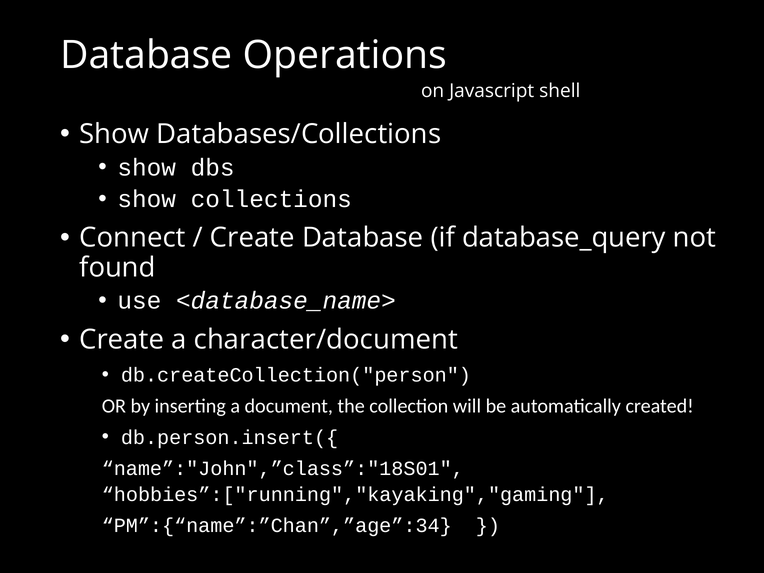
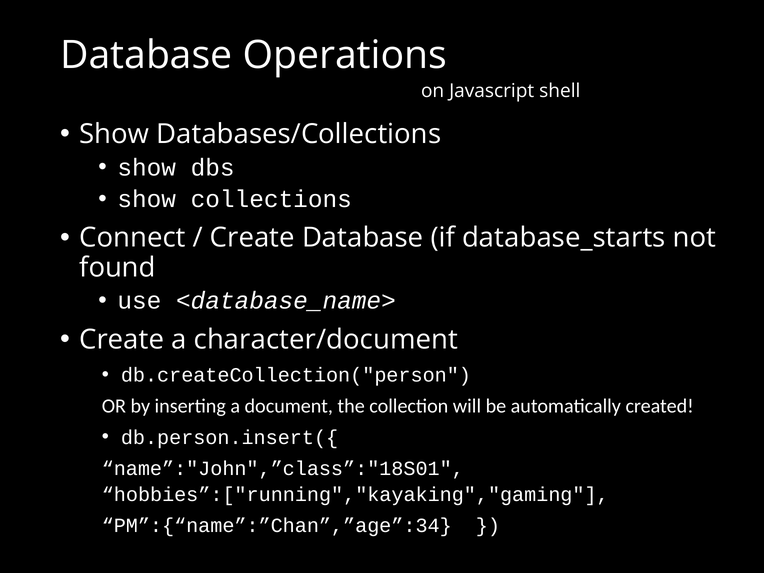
database_query: database_query -> database_starts (564, 238)
